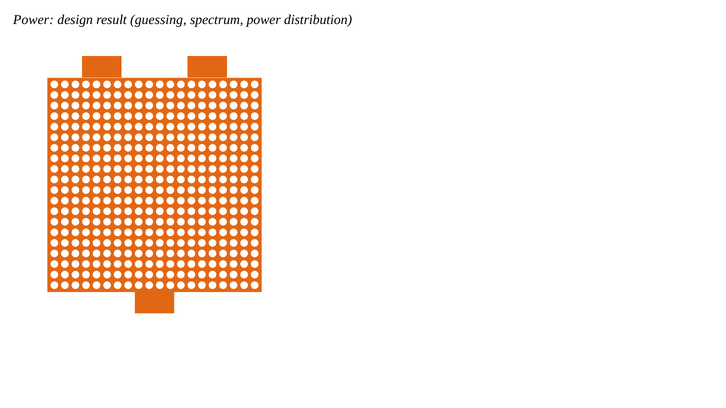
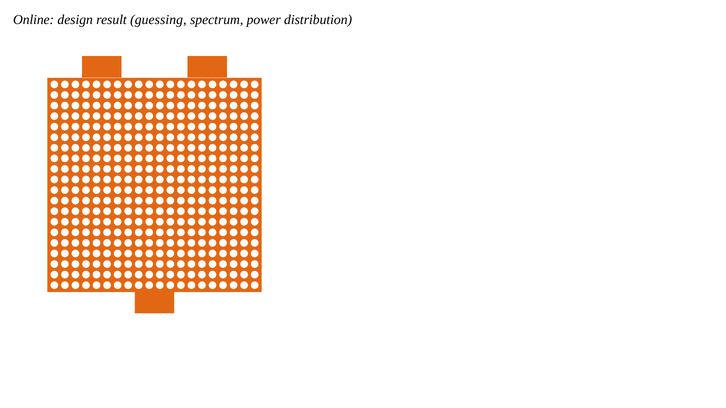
Power: Power -> Online (34, 20)
